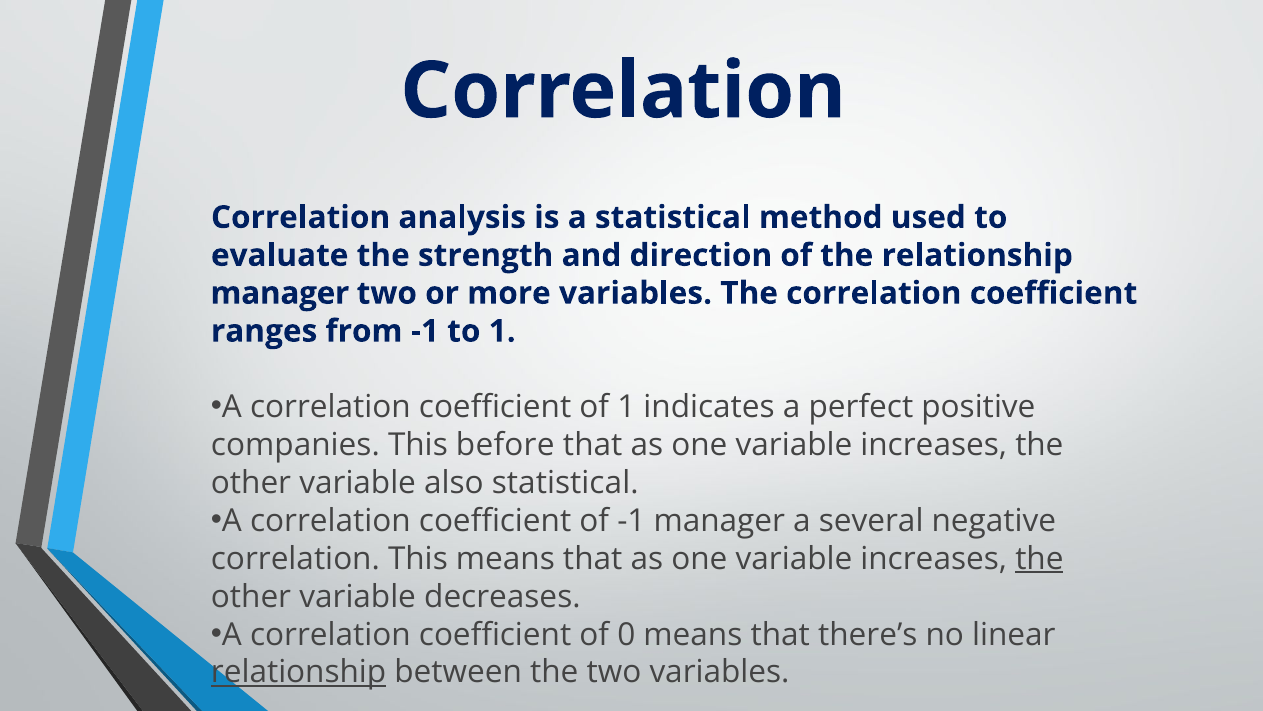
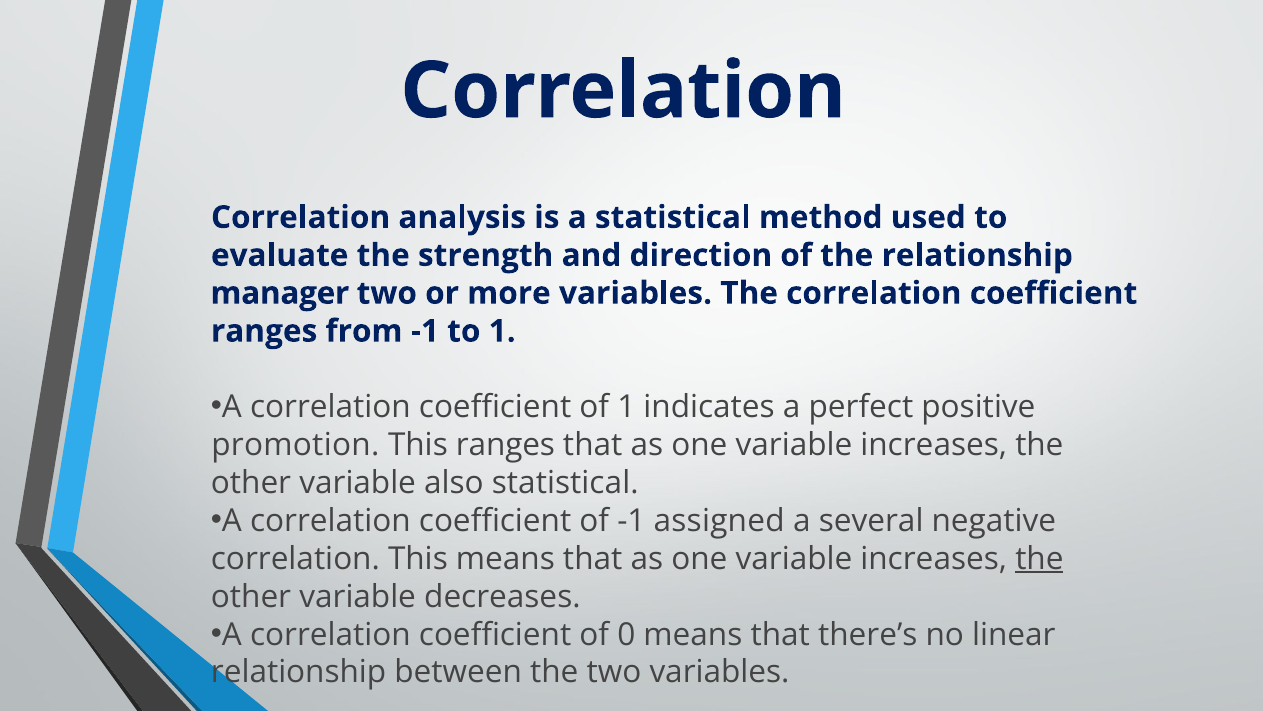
companies: companies -> promotion (295, 445)
This before: before -> ranges (505, 445)
-1 manager: manager -> assigned (719, 520)
relationship underline: present -> none (299, 672)
